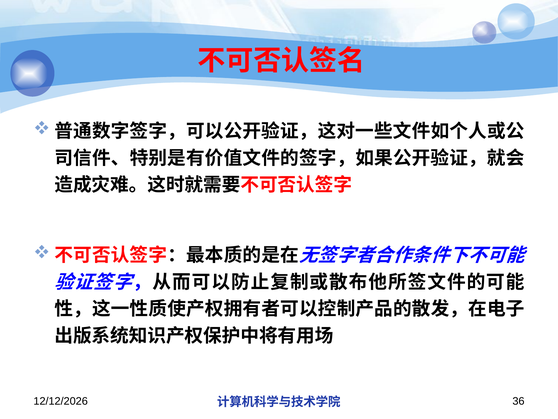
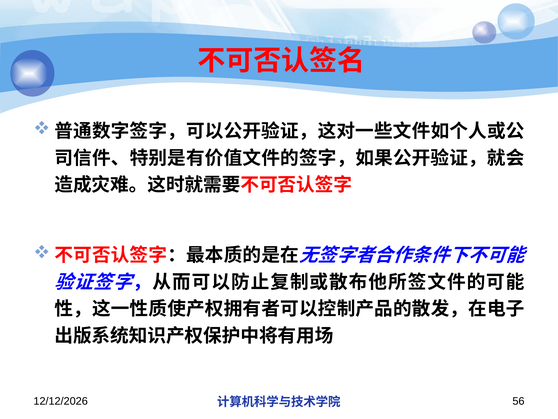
36: 36 -> 56 (518, 401)
